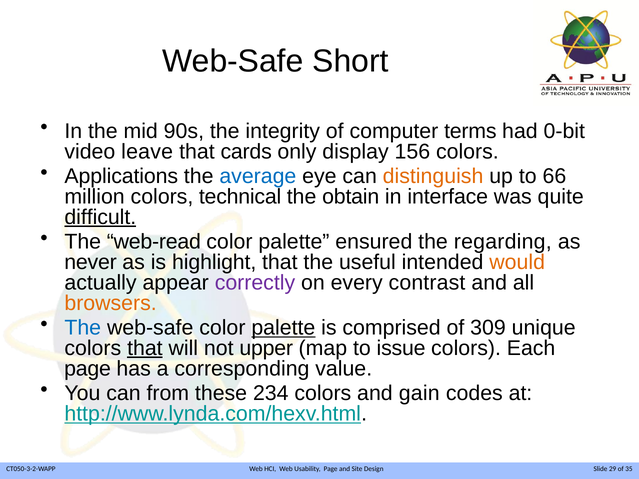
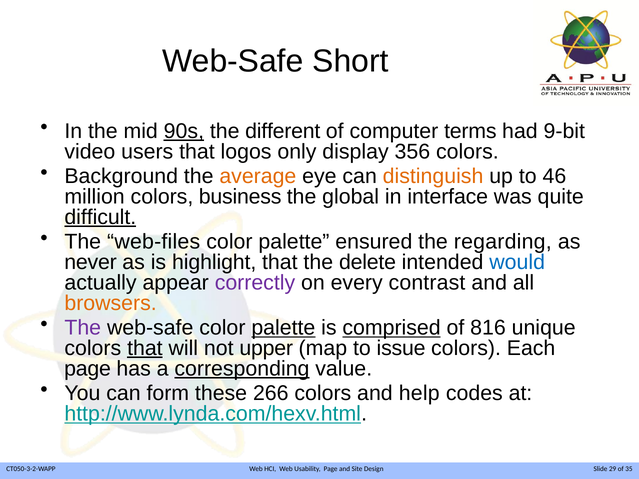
90s underline: none -> present (184, 131)
integrity: integrity -> different (283, 131)
0-bit: 0-bit -> 9-bit (564, 131)
leave: leave -> users (147, 152)
cards: cards -> logos (246, 152)
156: 156 -> 356 (412, 152)
Applications: Applications -> Background (121, 176)
average colour: blue -> orange (258, 176)
66: 66 -> 46 (554, 176)
technical: technical -> business (240, 197)
obtain: obtain -> global (351, 197)
web-read: web-read -> web-files (154, 242)
useful: useful -> delete (368, 262)
would colour: orange -> blue (517, 262)
The colour: blue -> purple (83, 328)
comprised underline: none -> present (392, 328)
309: 309 -> 816 (488, 328)
corresponding underline: none -> present (242, 369)
from: from -> form (168, 394)
234: 234 -> 266 (271, 394)
gain: gain -> help (419, 394)
